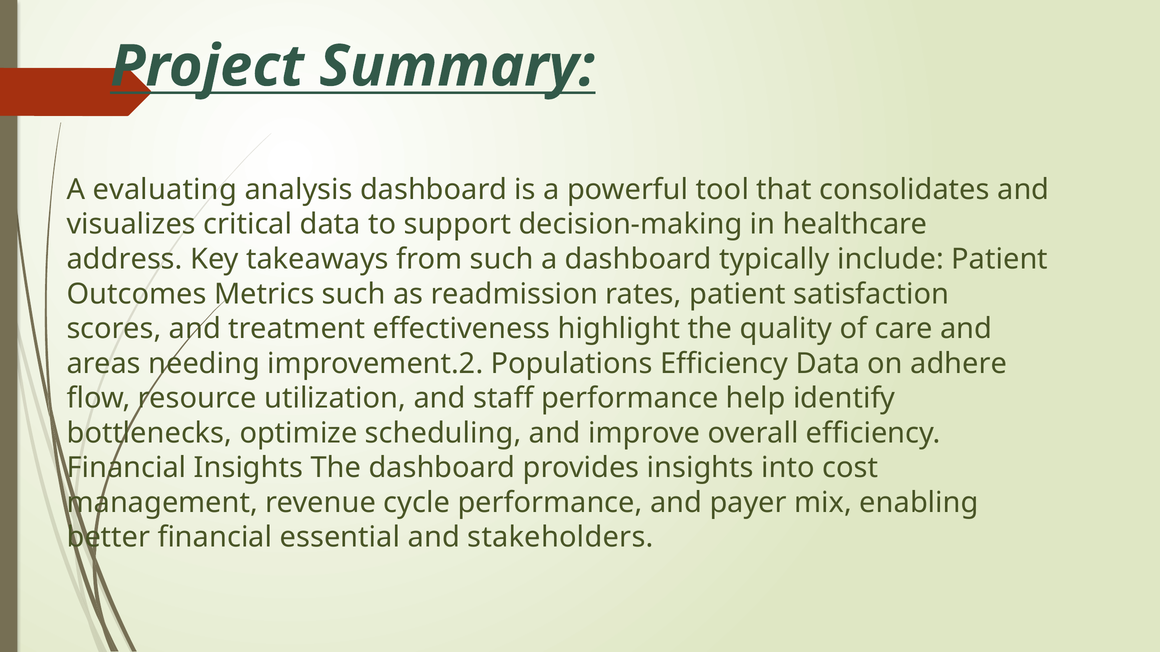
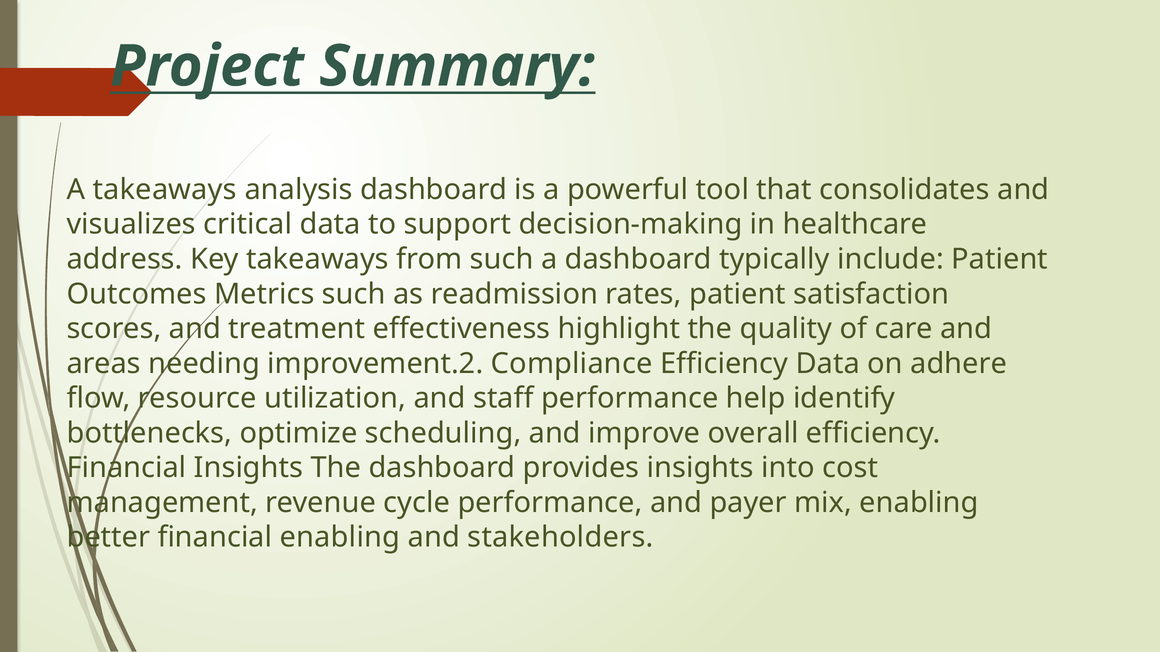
A evaluating: evaluating -> takeaways (165, 190)
Populations: Populations -> Compliance (572, 364)
financial essential: essential -> enabling (340, 538)
